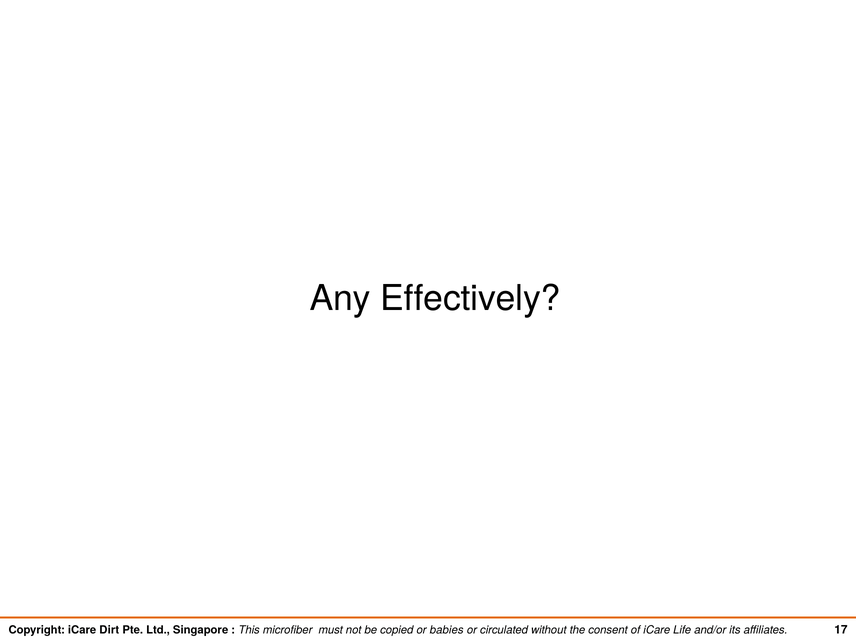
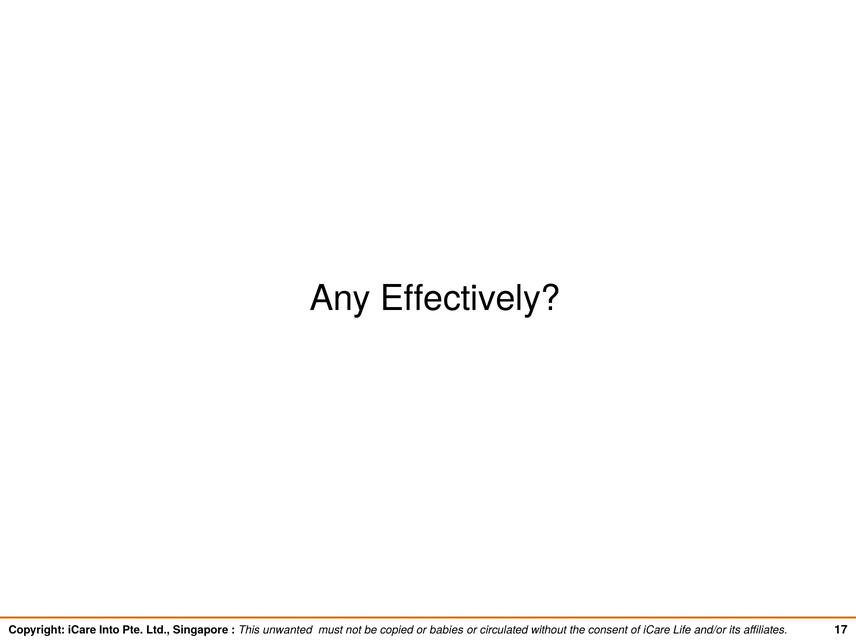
Dirt: Dirt -> Into (109, 630)
microfiber: microfiber -> unwanted (288, 630)
